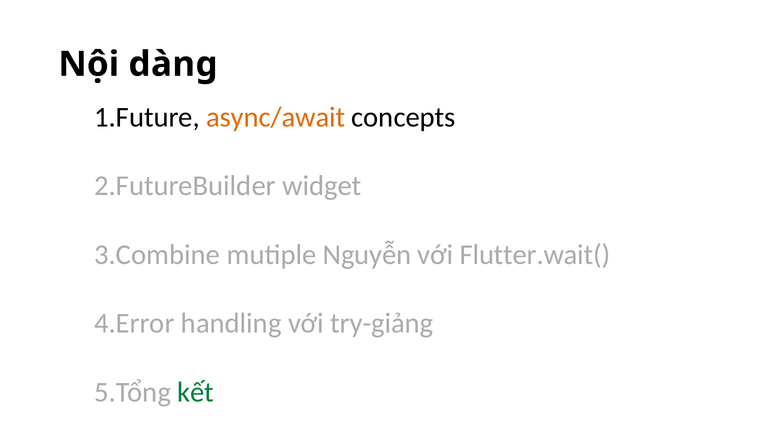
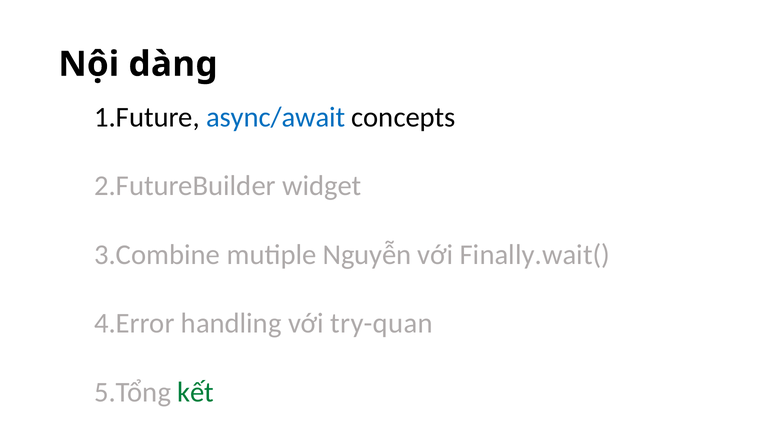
async/await colour: orange -> blue (276, 117)
Flutter.wait(: Flutter.wait( -> Finally.wait( (535, 255)
try-giảng: try-giảng -> try-quan (382, 324)
